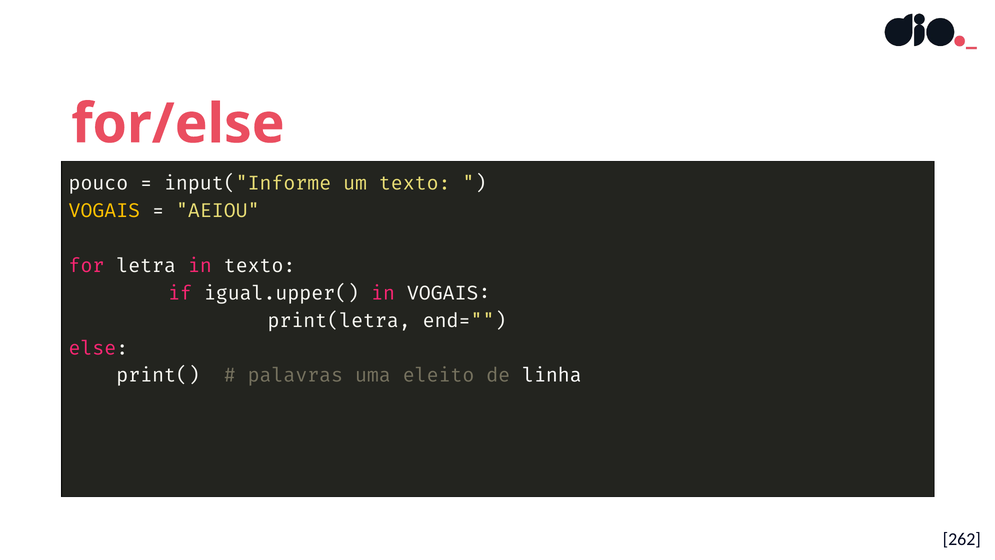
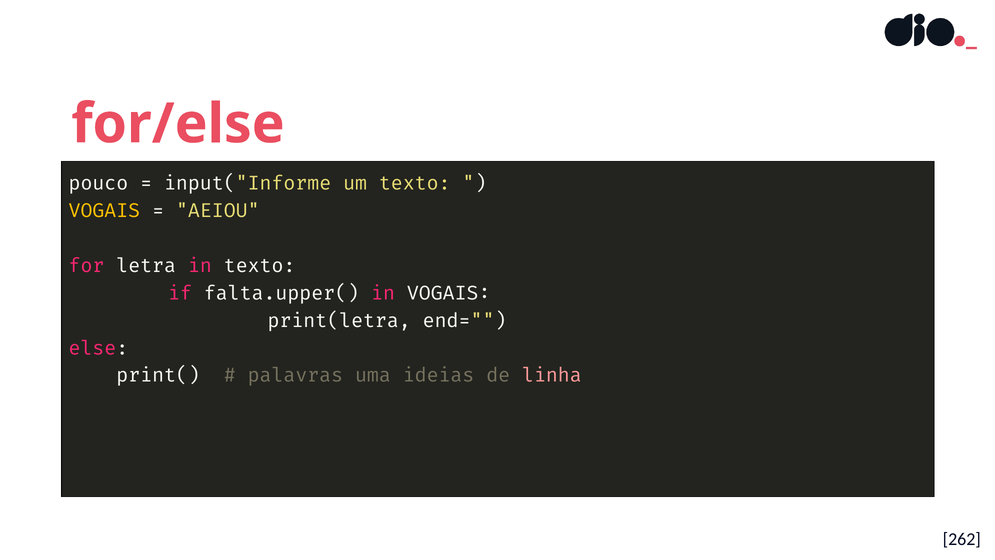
igual.upper(: igual.upper( -> falta.upper( (281, 293)
eleito: eleito -> ideias (439, 375)
linha colour: white -> pink (552, 375)
